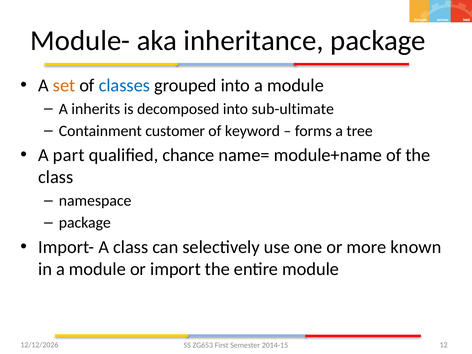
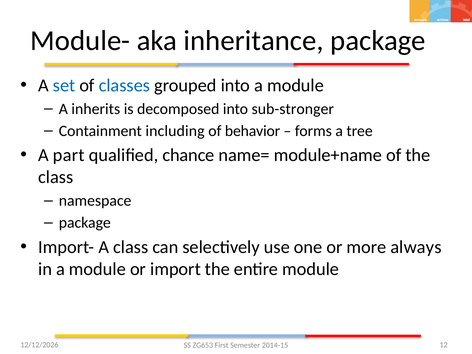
set colour: orange -> blue (64, 85)
sub-ultimate: sub-ultimate -> sub-stronger (293, 109)
customer: customer -> including (175, 131)
keyword: keyword -> behavior (253, 131)
known: known -> always (416, 247)
